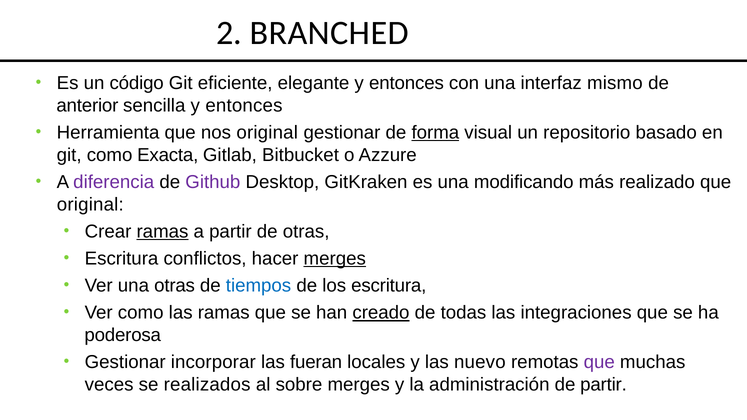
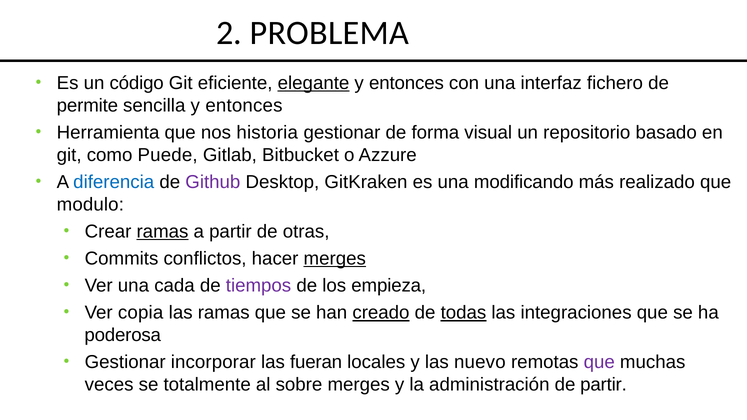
BRANCHED: BRANCHED -> PROBLEMA (329, 33)
elegante underline: none -> present (314, 83)
mismo: mismo -> fichero (615, 83)
anterior: anterior -> permite (87, 106)
nos original: original -> historia (267, 133)
forma underline: present -> none (435, 133)
Exacta: Exacta -> Puede (168, 155)
diferencia colour: purple -> blue (114, 182)
original: original -> modulo (90, 205)
Escritura: Escritura -> Commits (122, 259)
una otras: otras -> cada (174, 286)
tiempos colour: blue -> purple (259, 286)
los escritura: escritura -> empieza (389, 286)
Ver como: como -> copia (141, 313)
todas underline: none -> present (463, 313)
realizados: realizados -> totalmente (207, 385)
